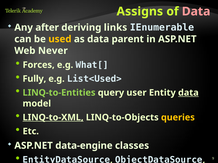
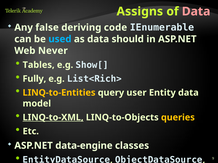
after: after -> false (47, 28)
links: links -> code (115, 28)
used colour: yellow -> light blue (60, 39)
parent: parent -> should (128, 39)
Forces: Forces -> Tables (39, 65)
What[: What[ -> Show[ (92, 65)
List<Used>: List<Used> -> List<Rich> (94, 79)
LINQ-to-Entities colour: light green -> yellow (59, 93)
data underline: present -> none (188, 93)
